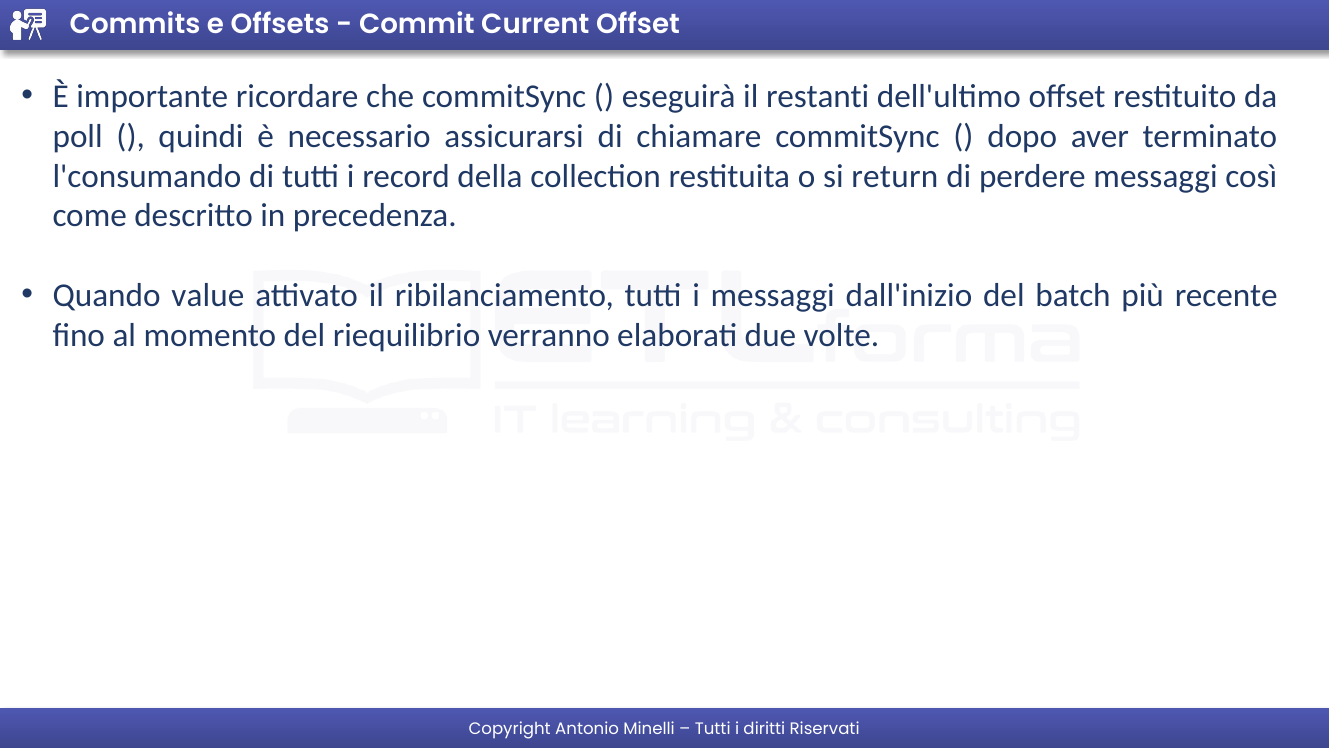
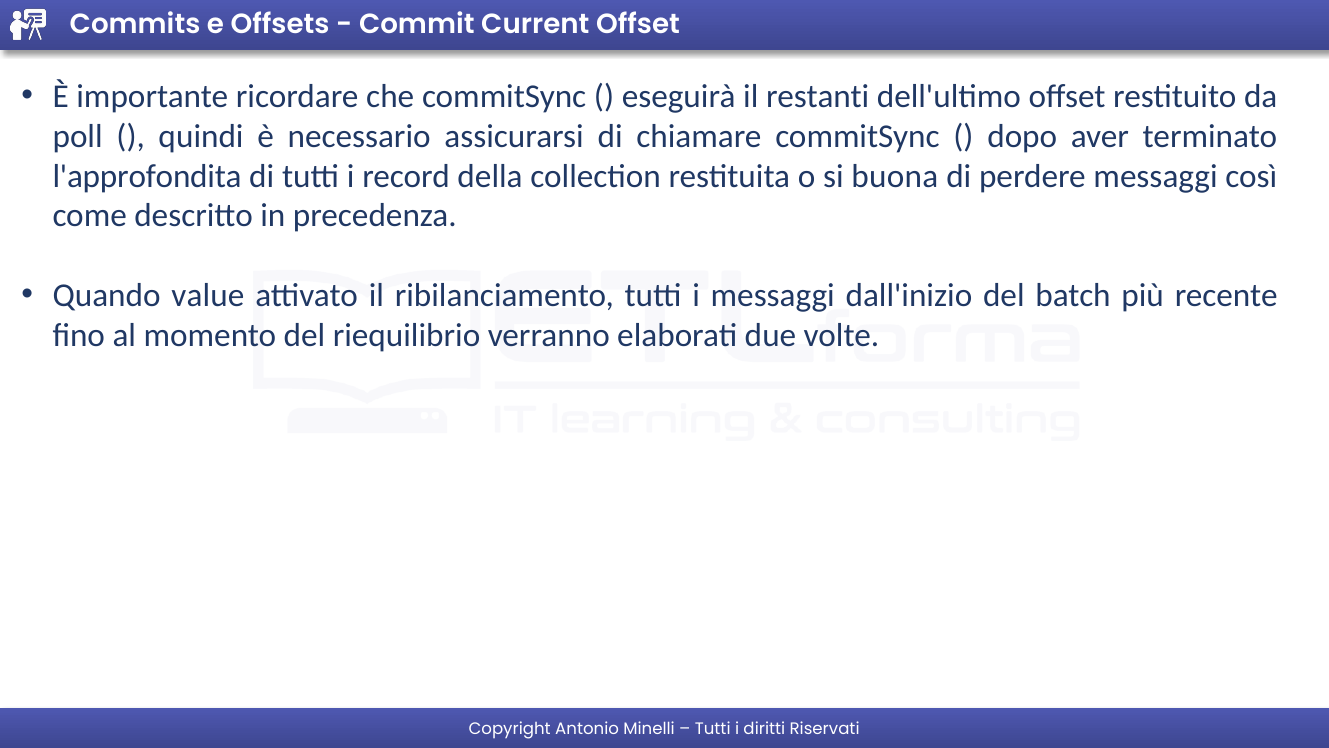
l'consumando: l'consumando -> l'approfondita (147, 176)
return: return -> buona (895, 176)
